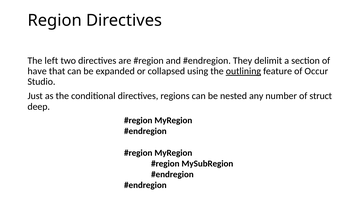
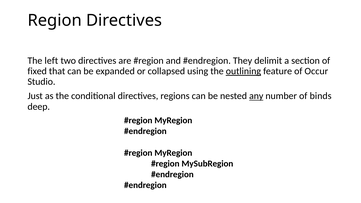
have: have -> fixed (37, 71)
any underline: none -> present (256, 96)
struct: struct -> binds (321, 96)
